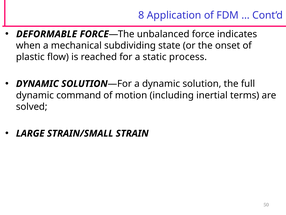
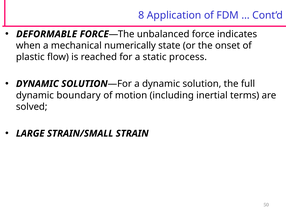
subdividing: subdividing -> numerically (130, 45)
command: command -> boundary (79, 95)
